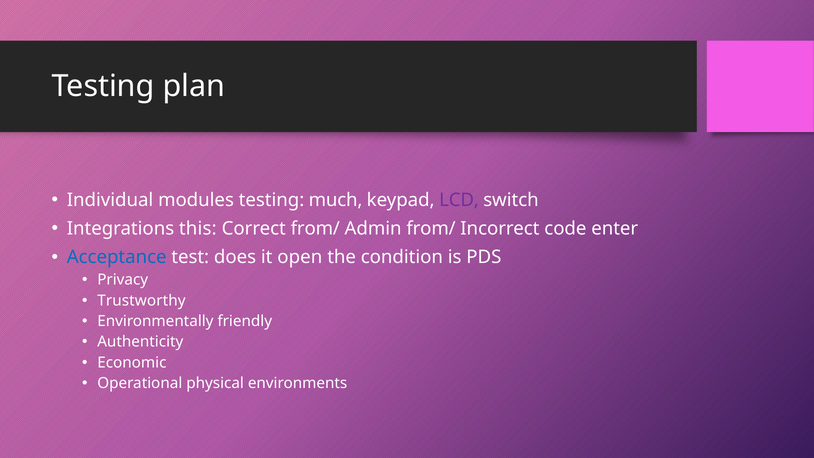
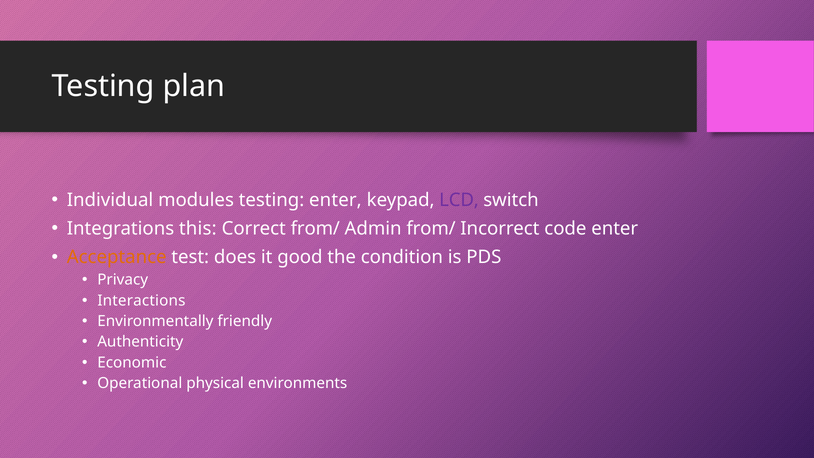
testing much: much -> enter (335, 200)
Acceptance colour: blue -> orange (117, 257)
open: open -> good (300, 257)
Trustworthy: Trustworthy -> Interactions (141, 300)
